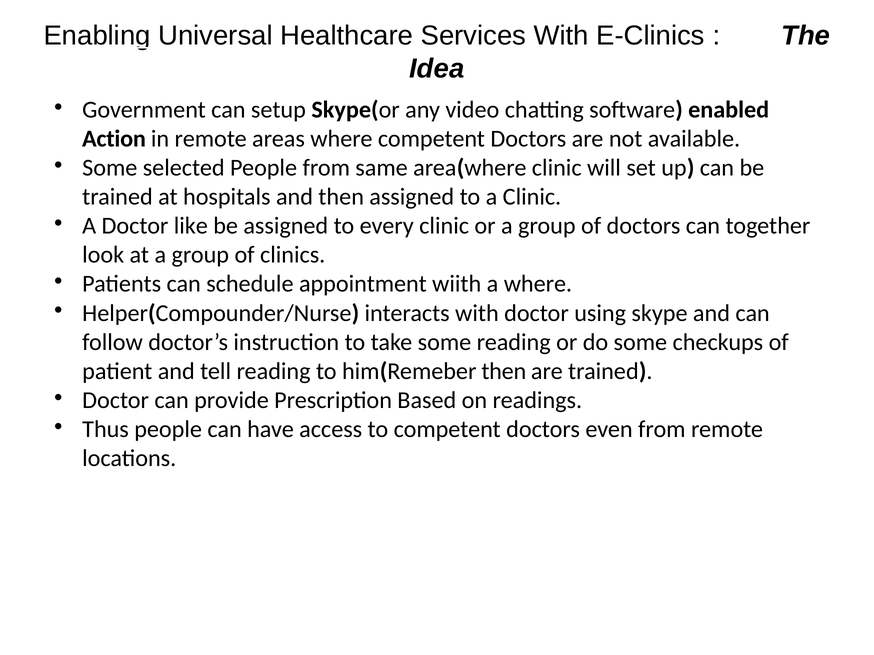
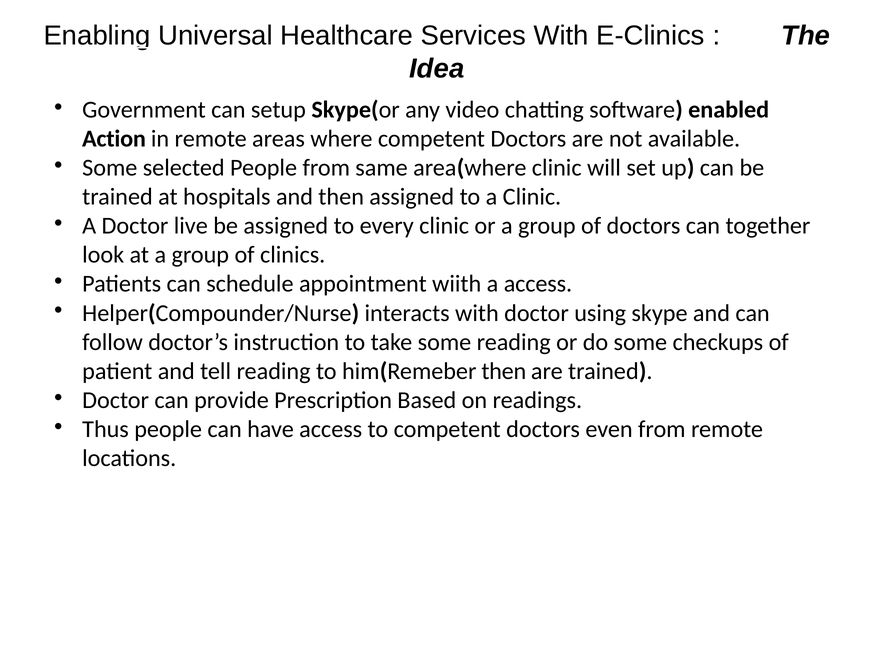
like: like -> live (191, 226)
a where: where -> access (538, 284)
